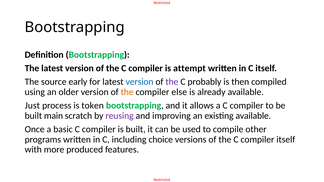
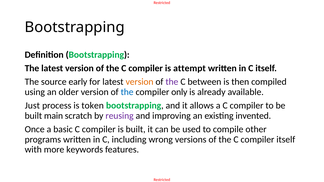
version colour: blue -> orange (140, 82)
probably: probably -> between (204, 82)
the colour: orange -> blue (127, 92)
else: else -> only (179, 92)
existing available: available -> invented (253, 116)
choice: choice -> wrong (161, 140)
produced: produced -> keywords (85, 150)
